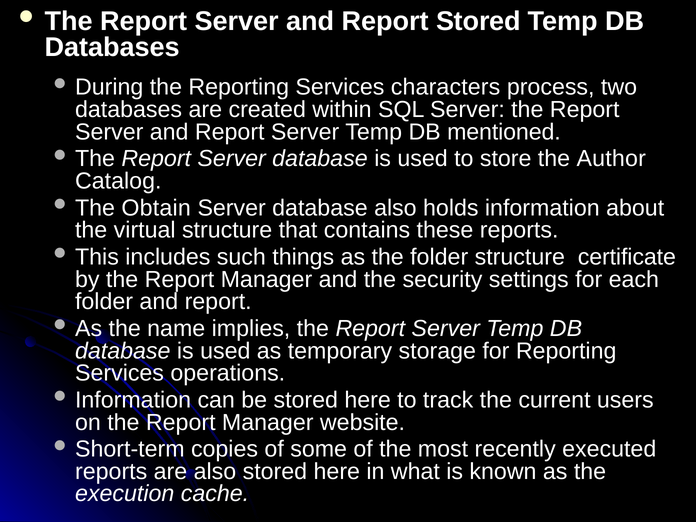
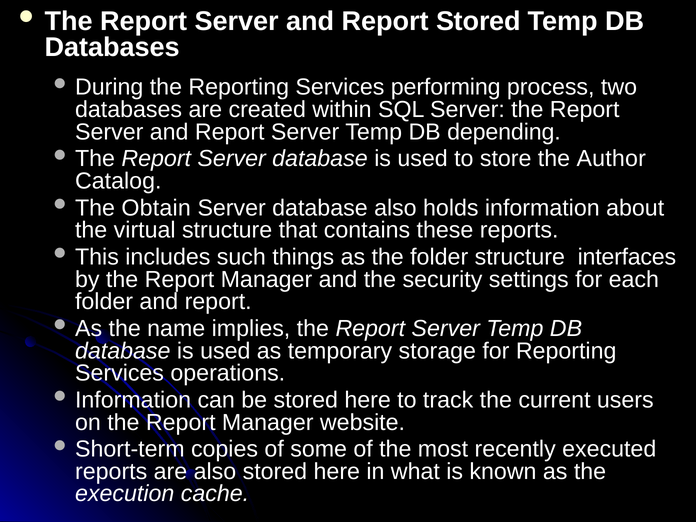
characters: characters -> performing (446, 87)
mentioned: mentioned -> depending (504, 132)
certificate: certificate -> interfaces (627, 257)
